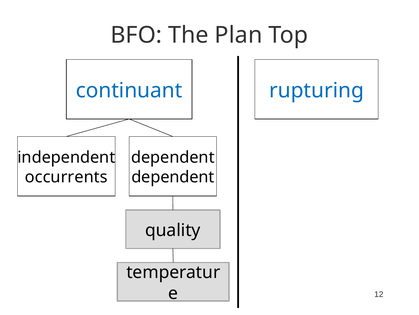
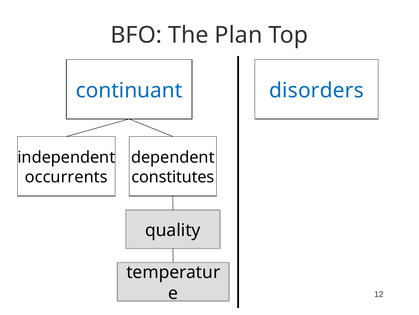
rupturing: rupturing -> disorders (316, 90)
dependent: dependent -> constitutes (173, 177)
